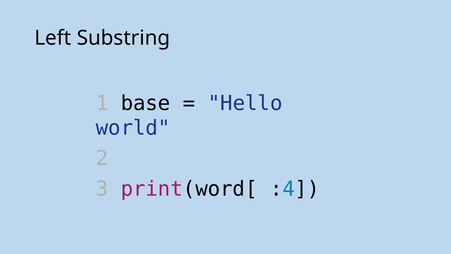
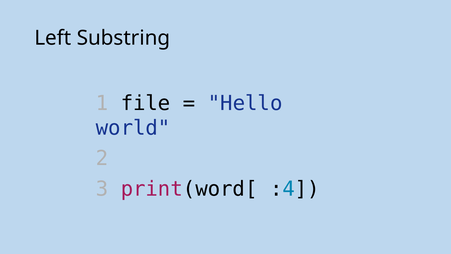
base: base -> file (146, 103)
